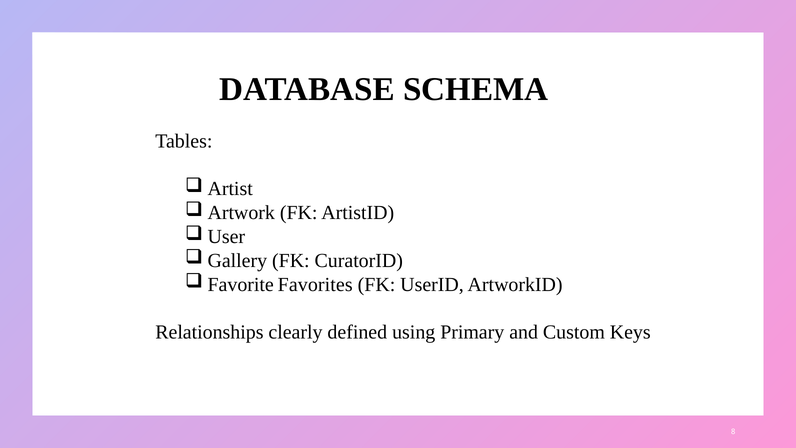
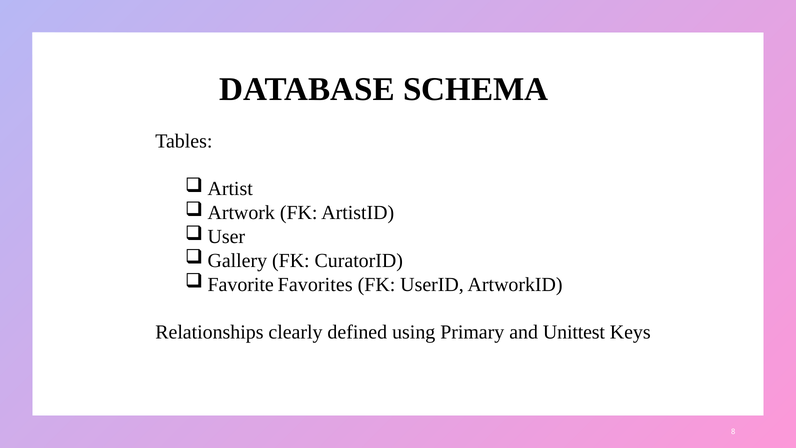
Custom: Custom -> Unittest (574, 332)
